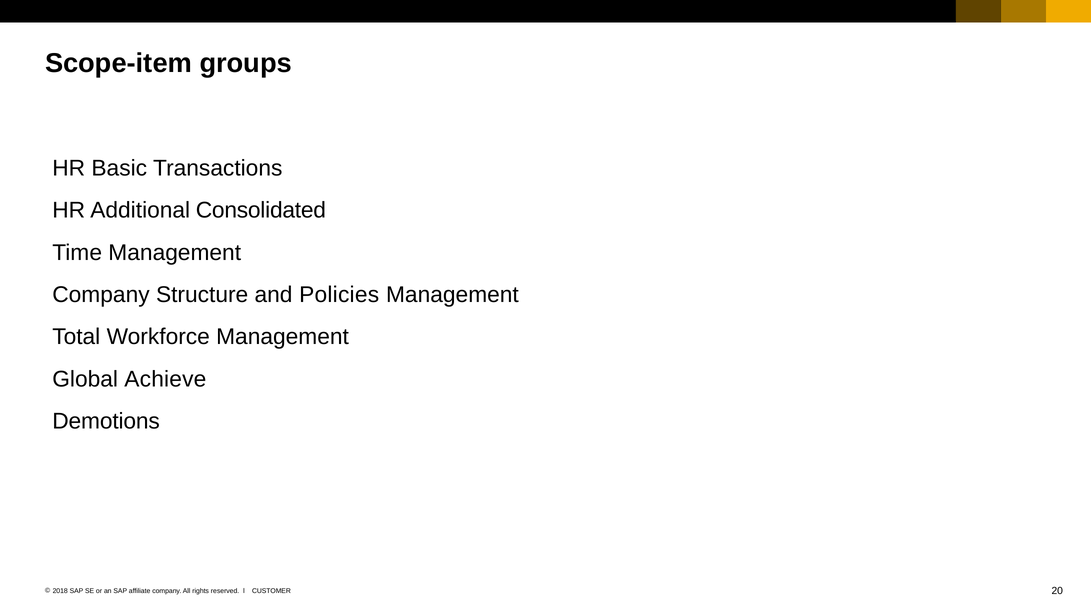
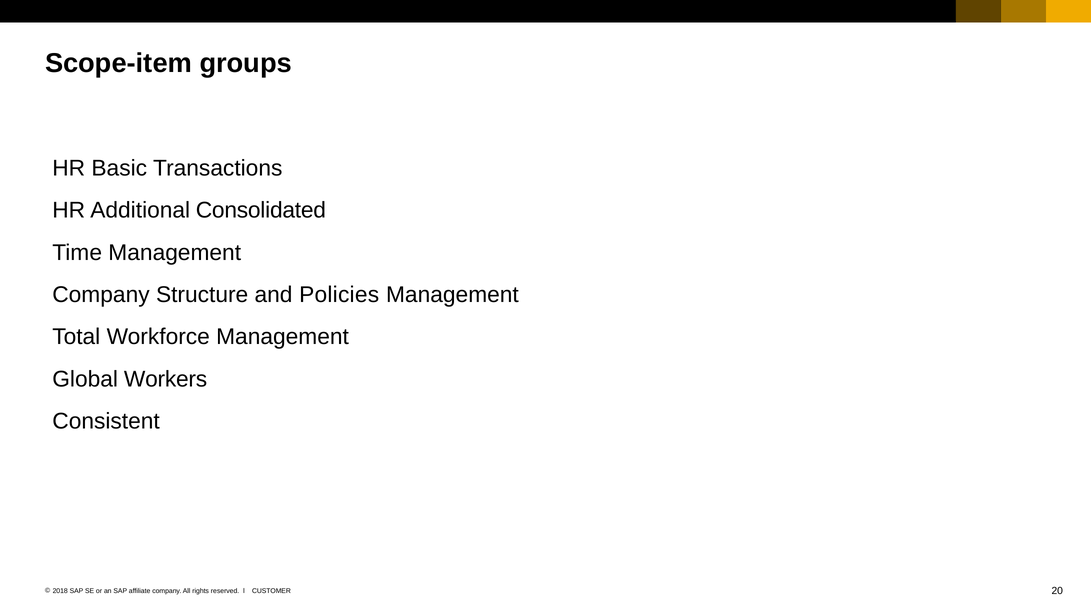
Achieve: Achieve -> Workers (166, 379)
Demotions: Demotions -> Consistent (106, 422)
